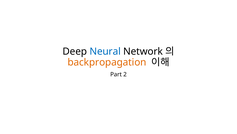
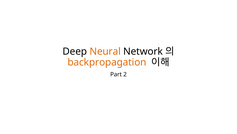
Neural colour: blue -> orange (105, 51)
